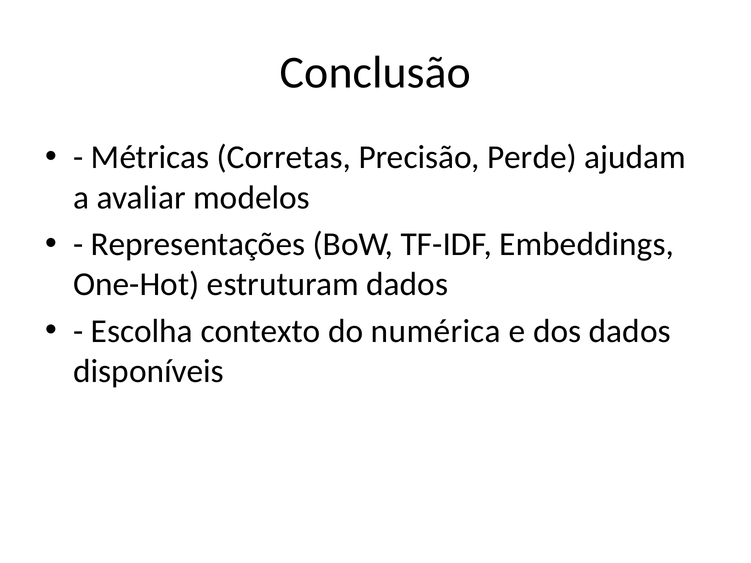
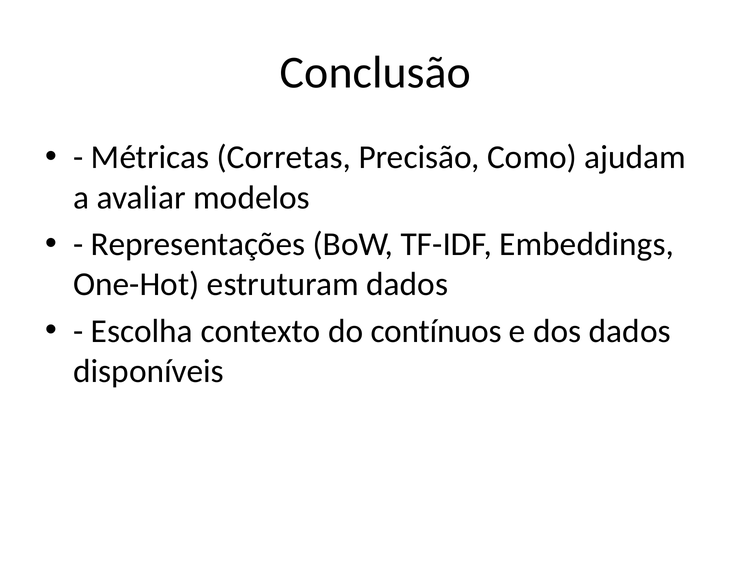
Perde: Perde -> Como (532, 158)
numérica: numérica -> contínuos (436, 331)
